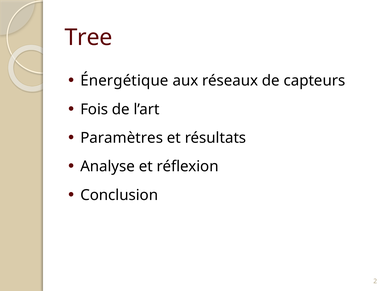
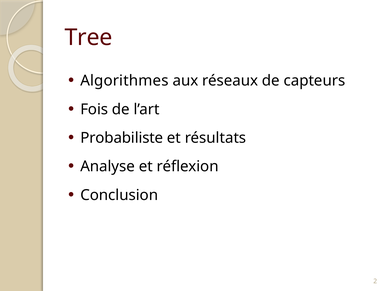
Énergétique: Énergétique -> Algorithmes (124, 81)
Paramètres: Paramètres -> Probabiliste (122, 138)
